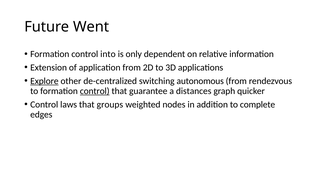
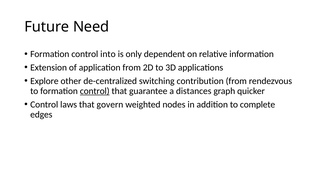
Went: Went -> Need (91, 27)
Explore underline: present -> none (44, 81)
autonomous: autonomous -> contribution (200, 81)
groups: groups -> govern (110, 104)
